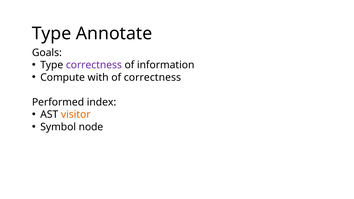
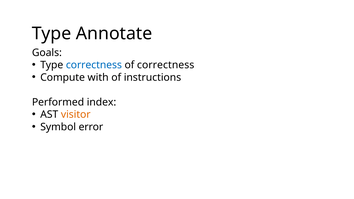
correctness colour: purple -> blue (94, 65)
of information: information -> correctness (166, 65)
of correctness: correctness -> instructions (152, 77)
node: node -> error (91, 127)
